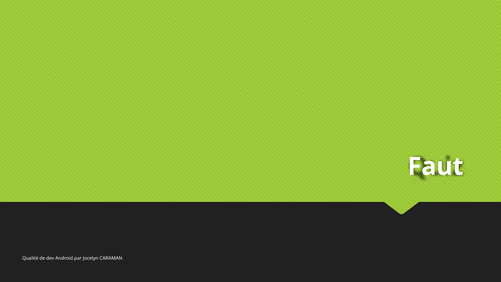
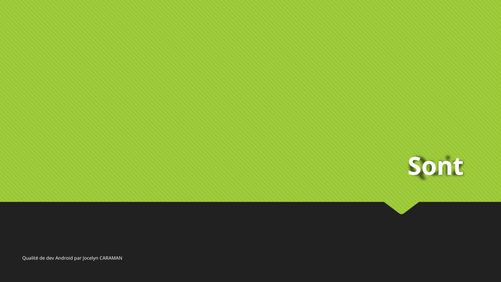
Faut: Faut -> Sont (436, 166)
